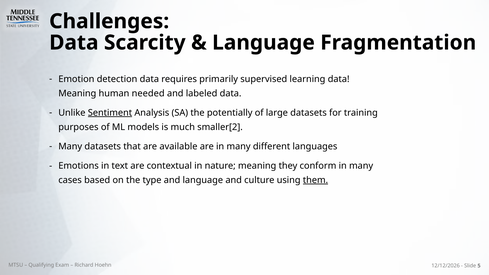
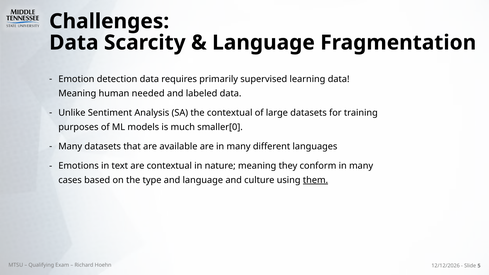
Sentiment underline: present -> none (110, 113)
the potentially: potentially -> contextual (230, 113)
smaller[2: smaller[2 -> smaller[0 (220, 127)
